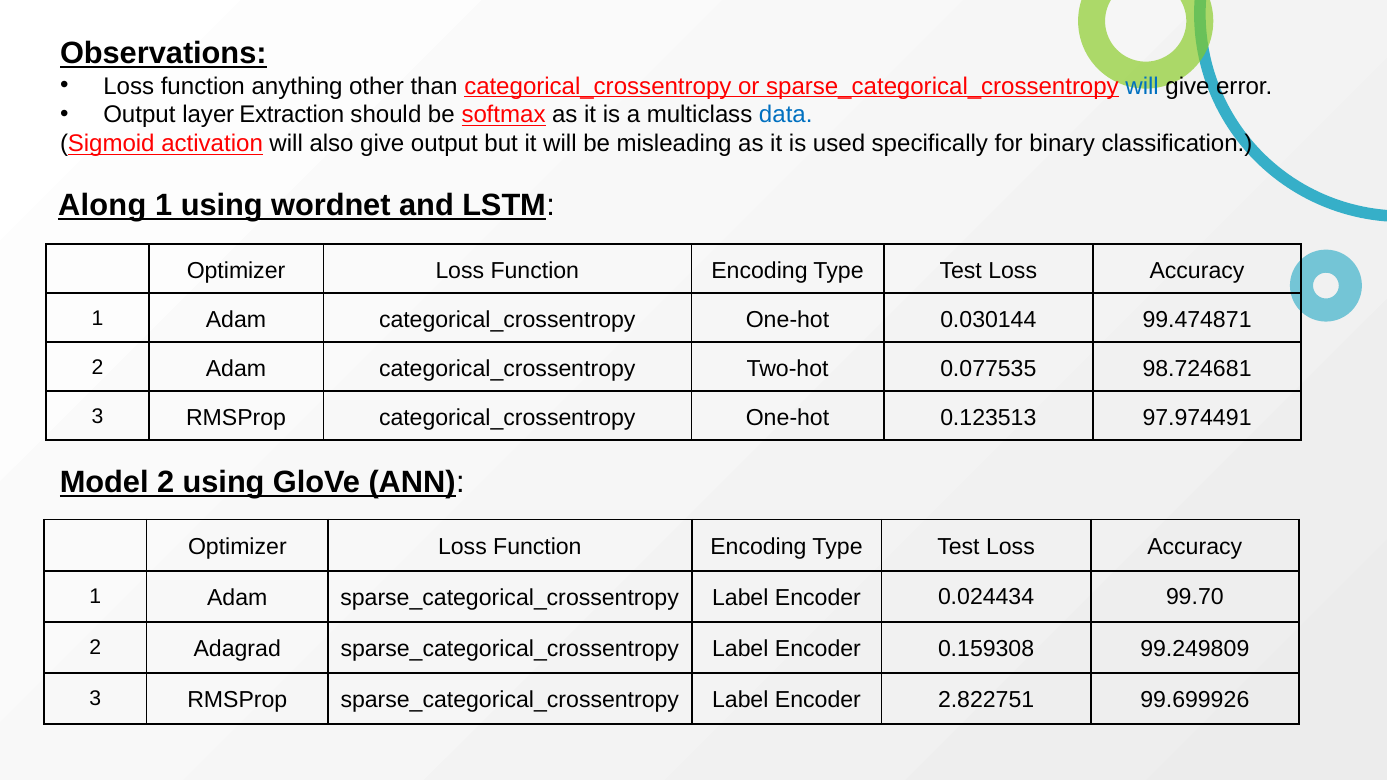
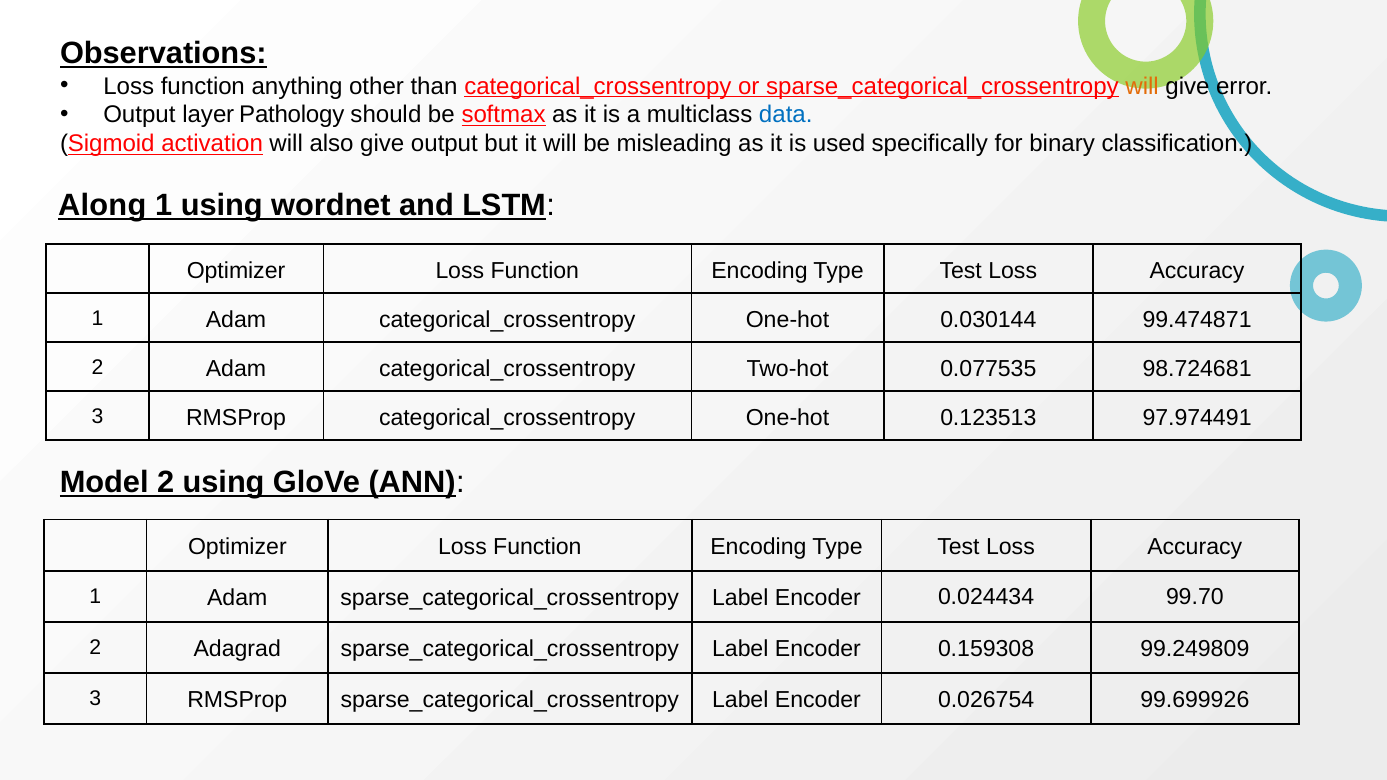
will colour: blue -> orange (1142, 86)
Extraction: Extraction -> Pathology (292, 115)
2.822751: 2.822751 -> 0.026754 (986, 700)
